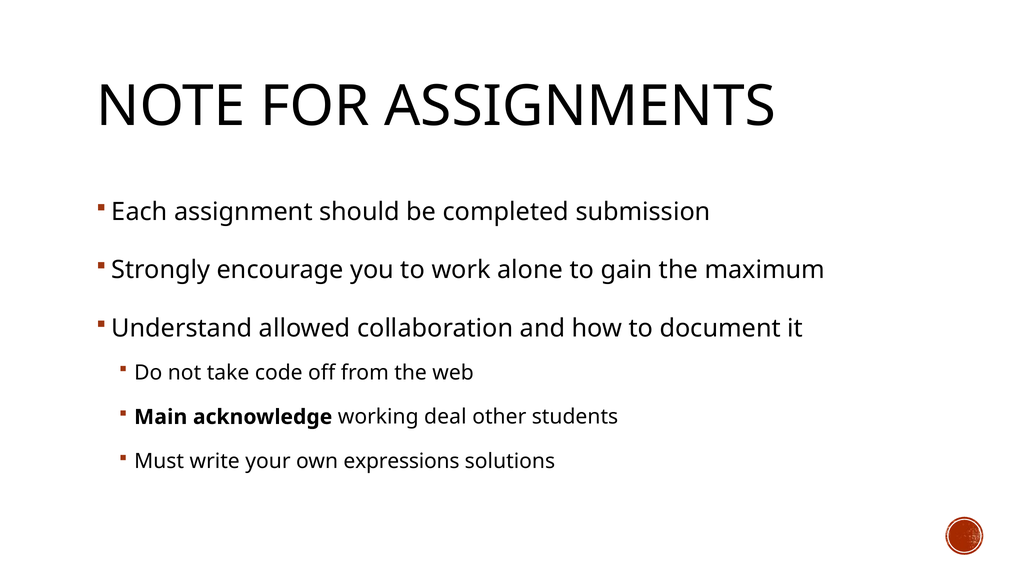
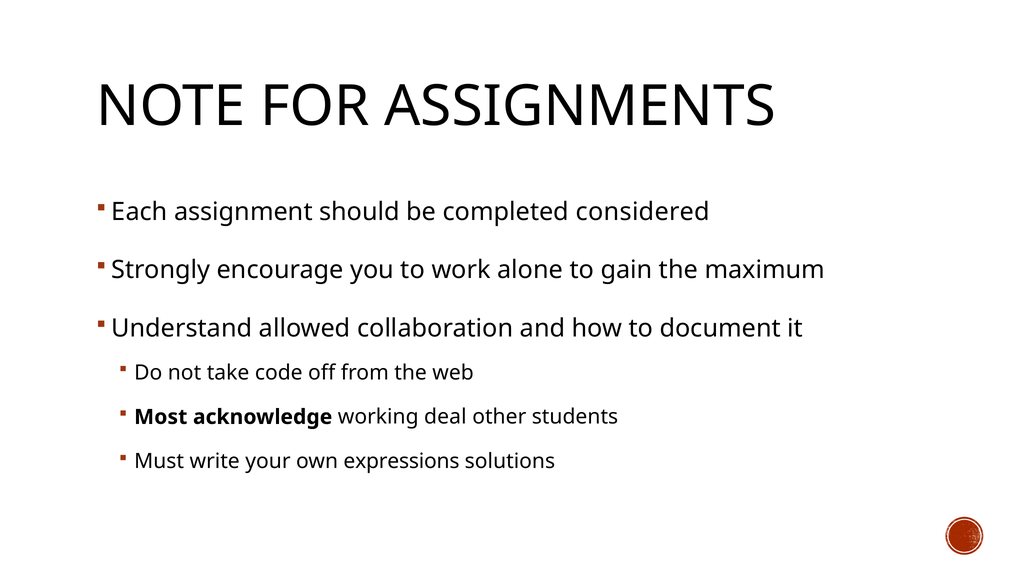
submission: submission -> considered (643, 212)
Main: Main -> Most (161, 417)
